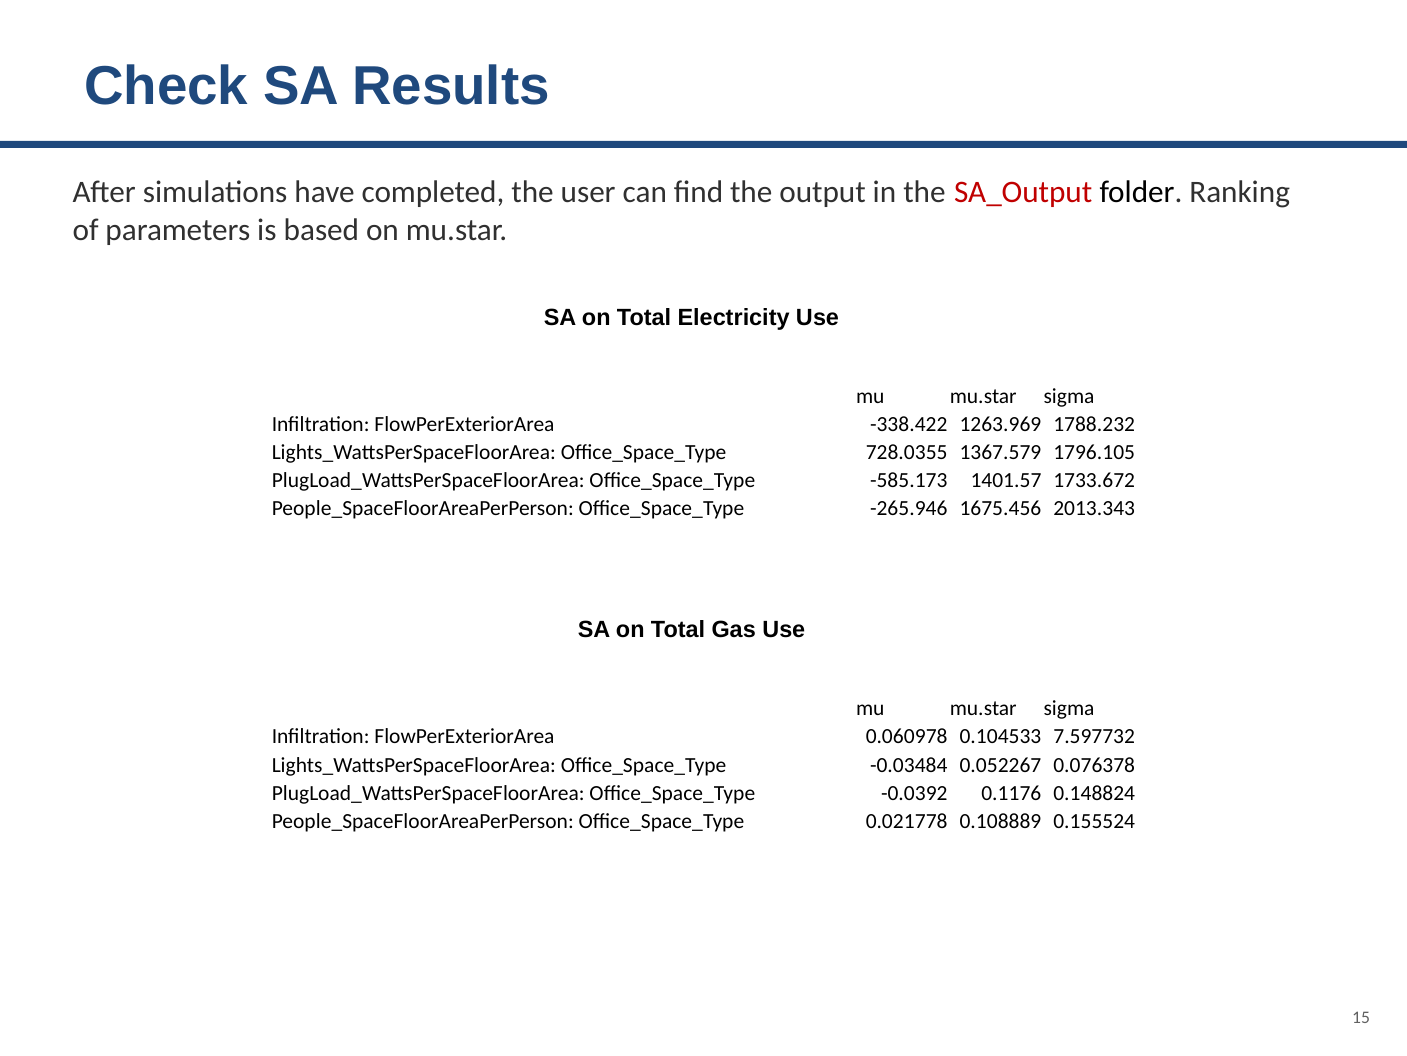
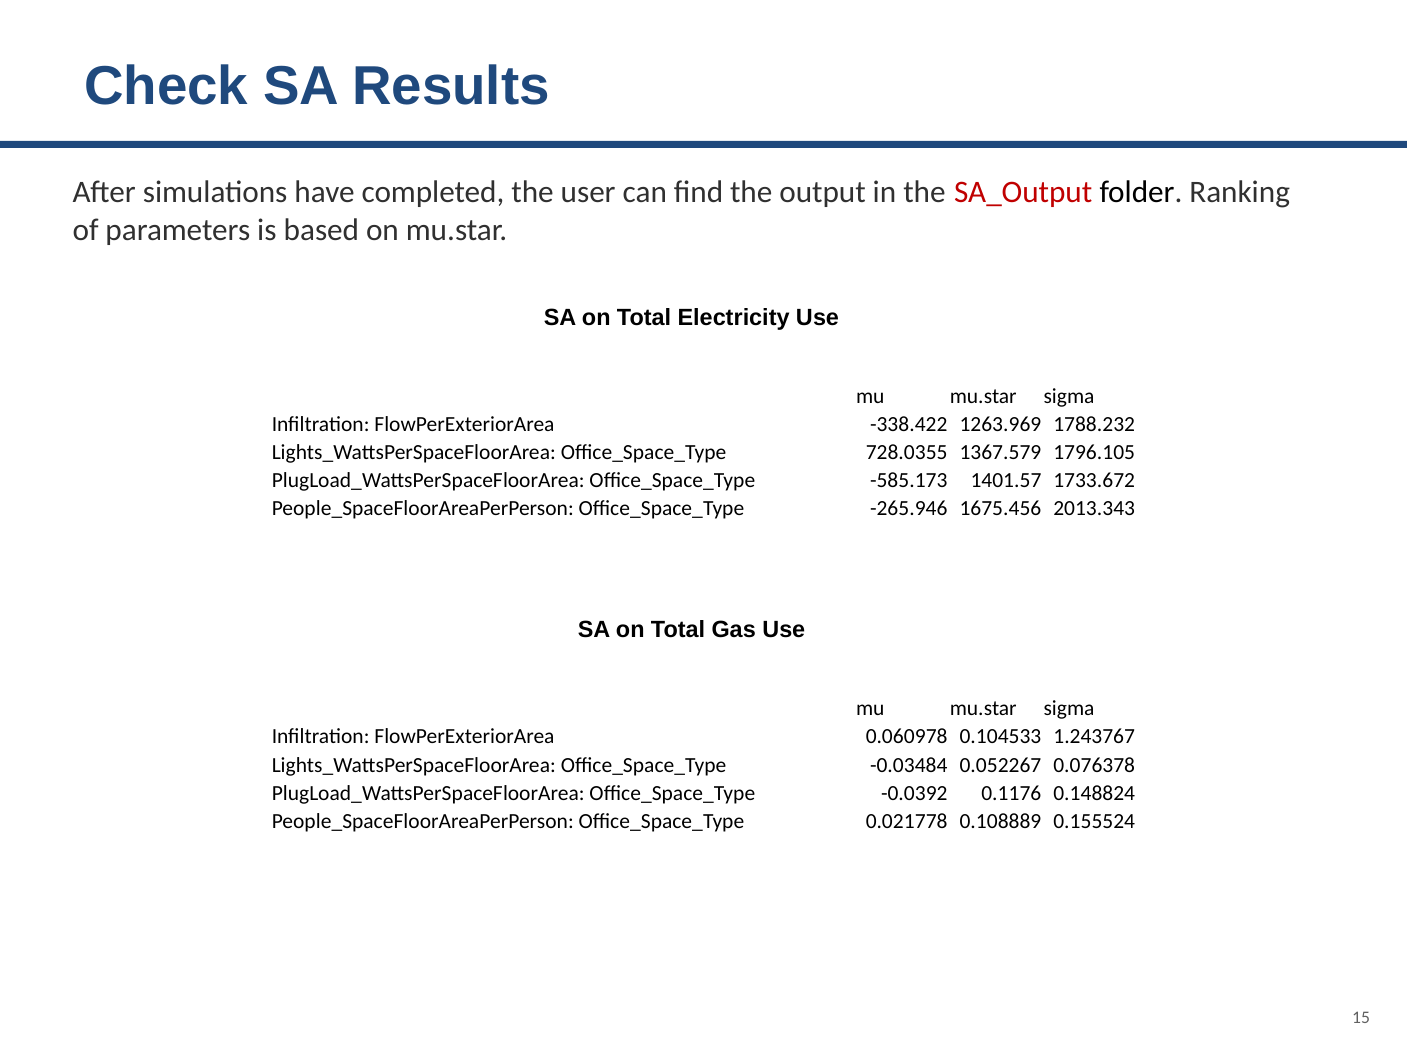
7.597732: 7.597732 -> 1.243767 (1094, 736)
